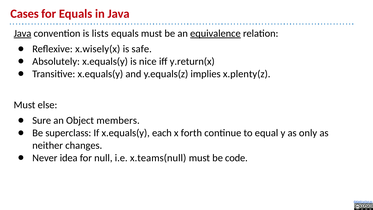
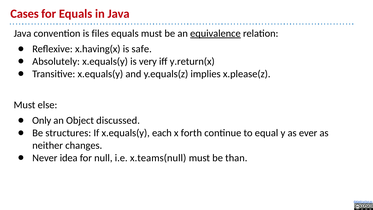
Java underline: present -> none (22, 33)
lists: lists -> files (100, 33)
x.wisely(x: x.wisely(x -> x.having(x (98, 49)
nice: nice -> very (148, 61)
x.plenty(z: x.plenty(z -> x.please(z (247, 74)
Sure: Sure -> Only (42, 120)
members: members -> discussed (118, 120)
superclass: superclass -> structures (68, 133)
only: only -> ever (308, 133)
code: code -> than (236, 158)
